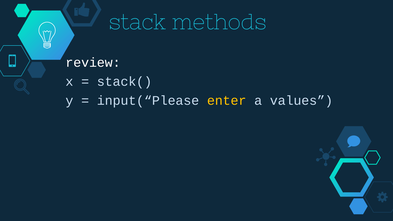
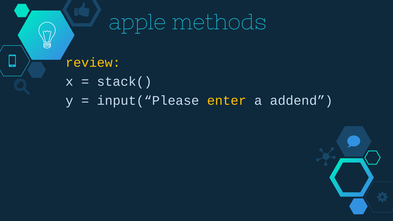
stack: stack -> apple (137, 22)
review colour: white -> yellow (93, 63)
values: values -> addend (301, 101)
